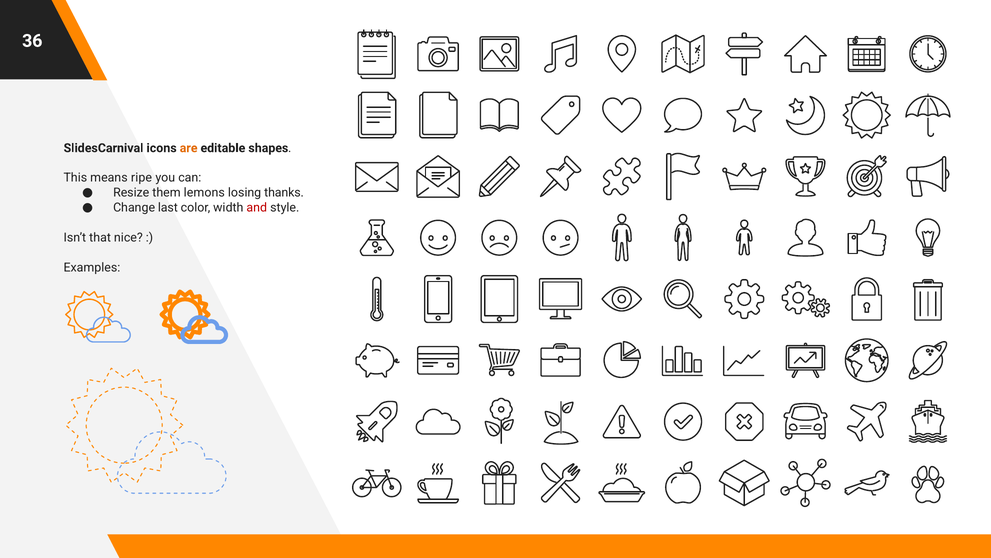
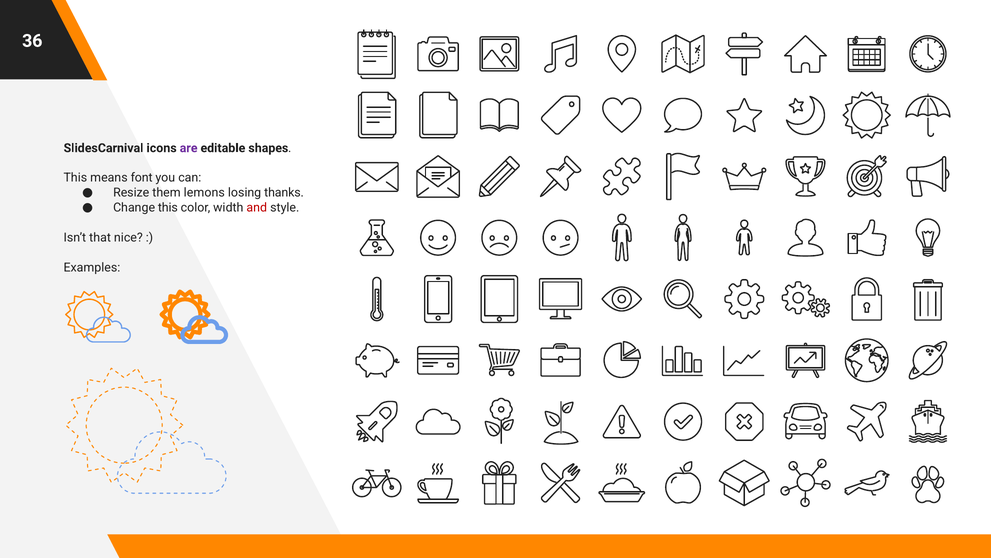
are colour: orange -> purple (189, 148)
ripe: ripe -> font (142, 178)
Change last: last -> this (168, 208)
